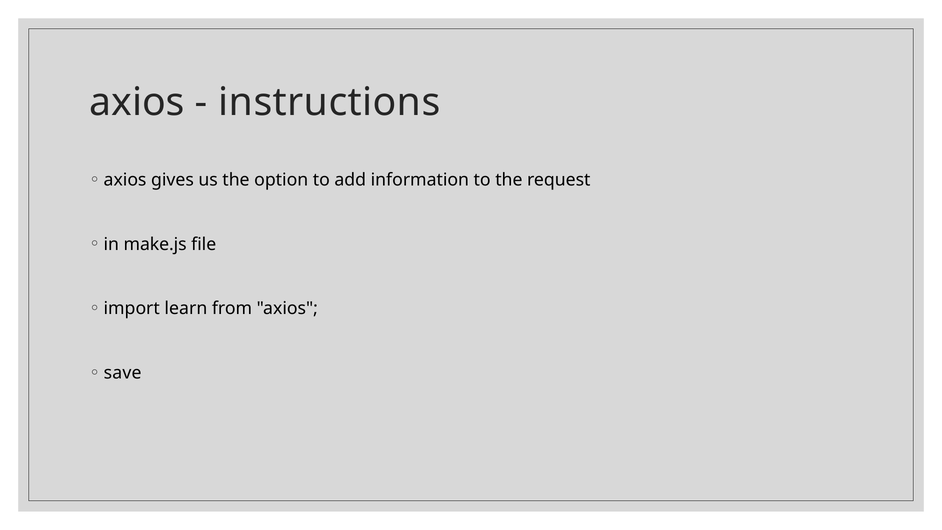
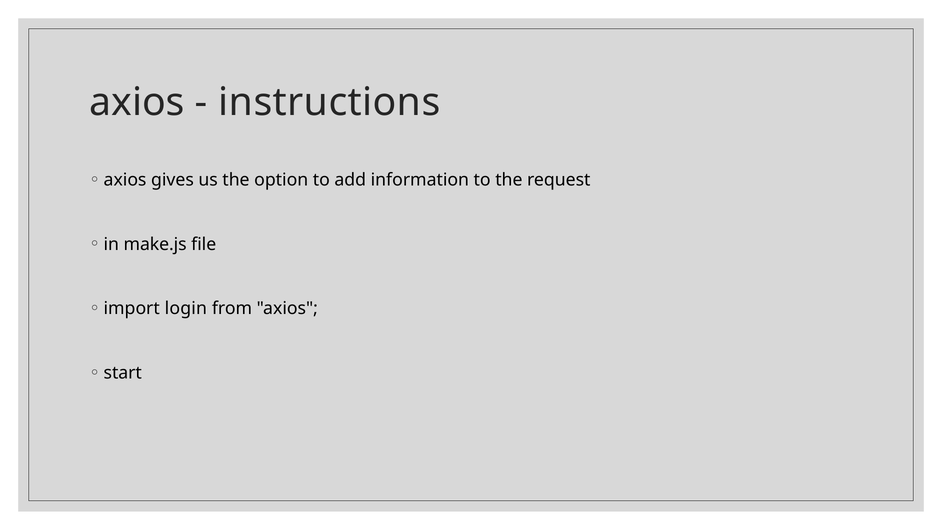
learn: learn -> login (186, 309)
save: save -> start (123, 373)
